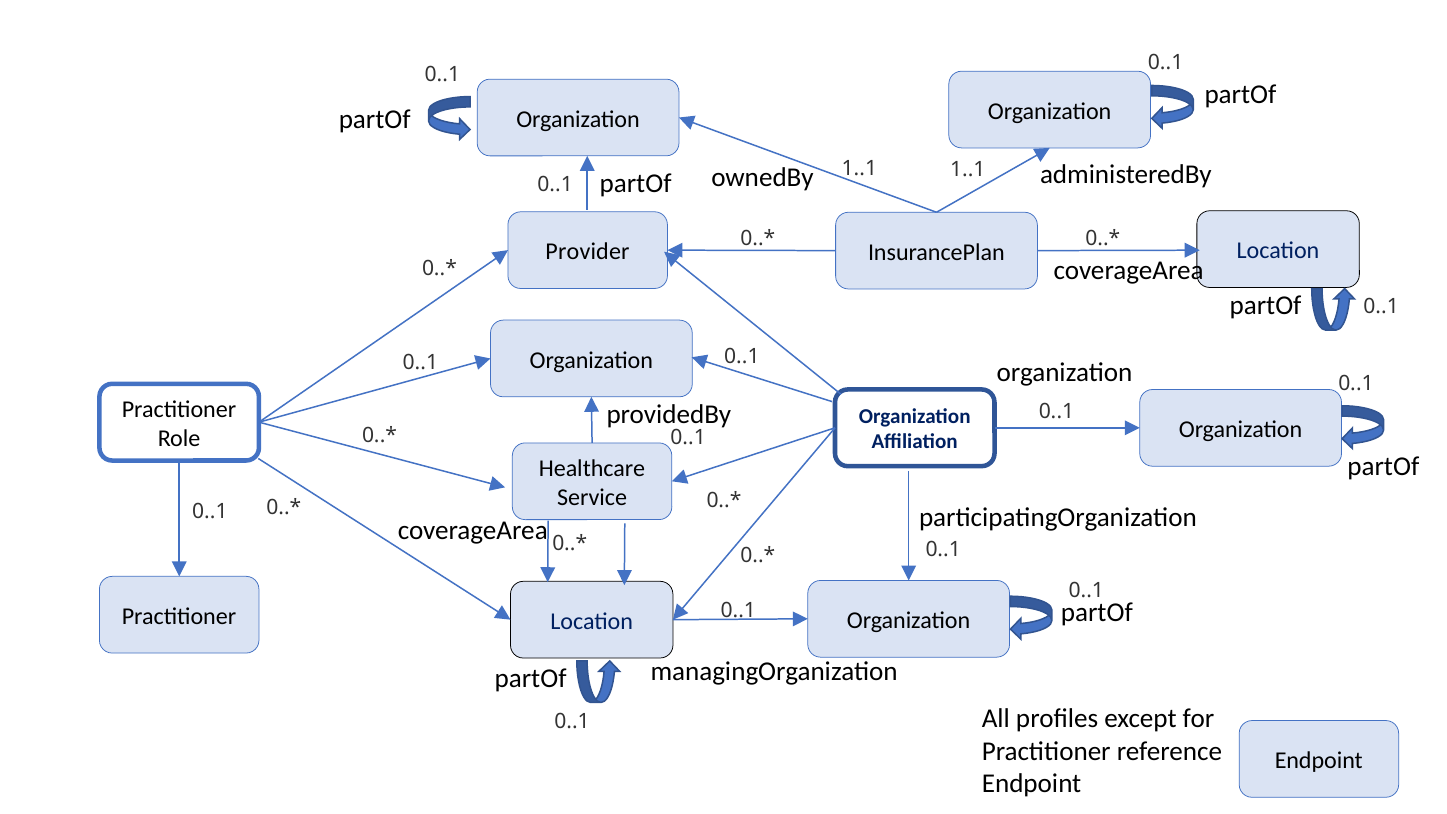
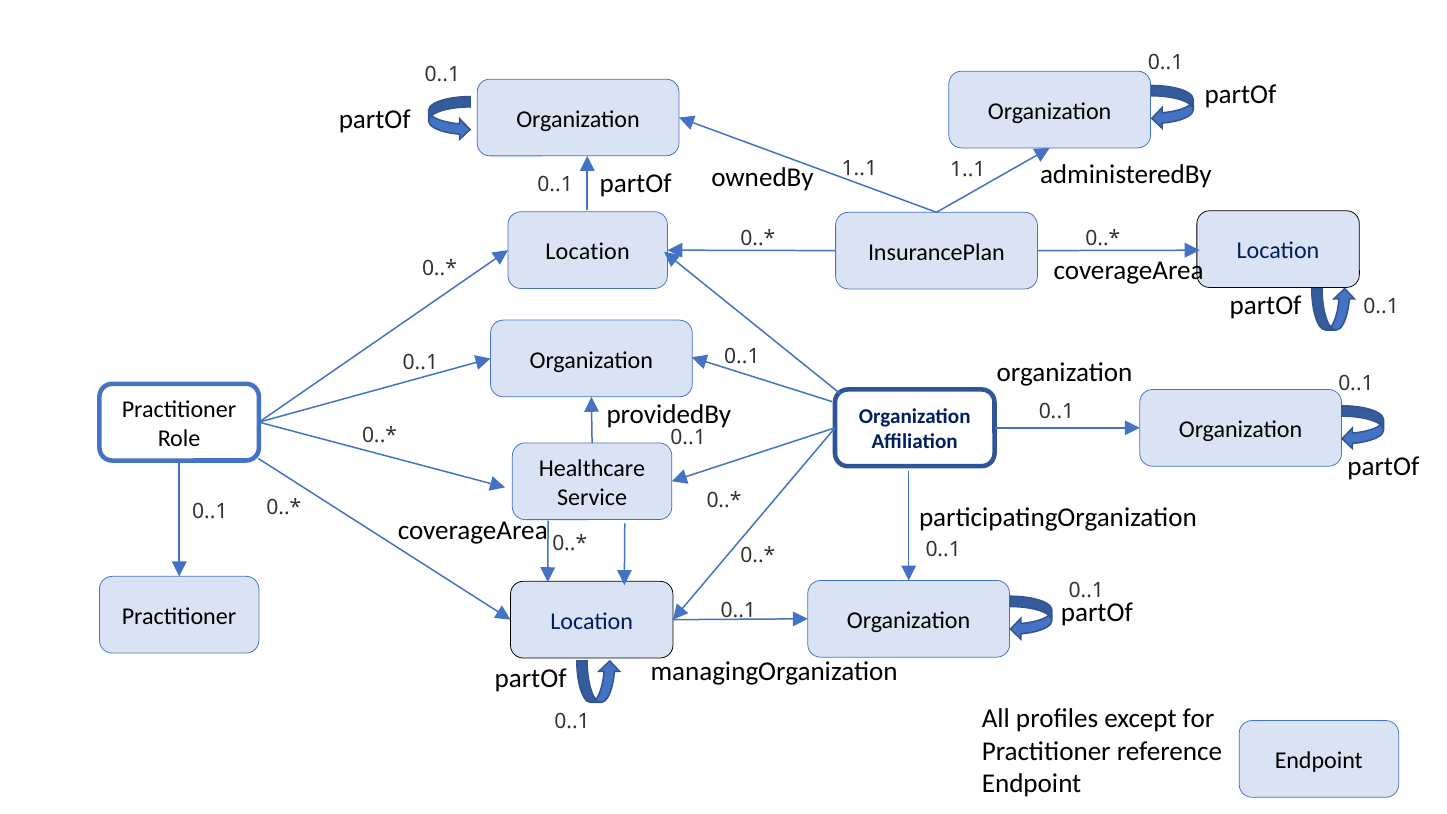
Provider: Provider -> Location (588, 252)
